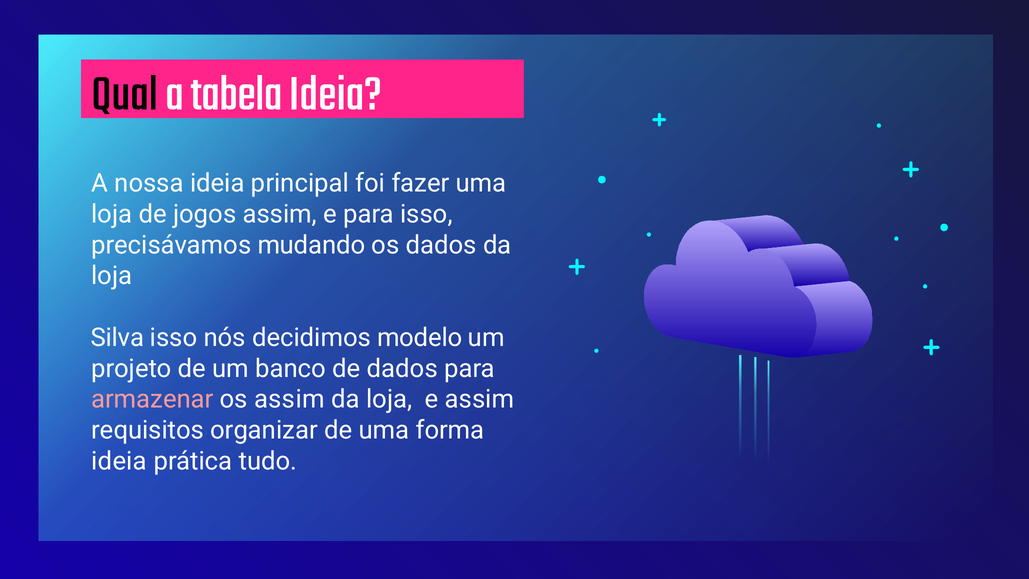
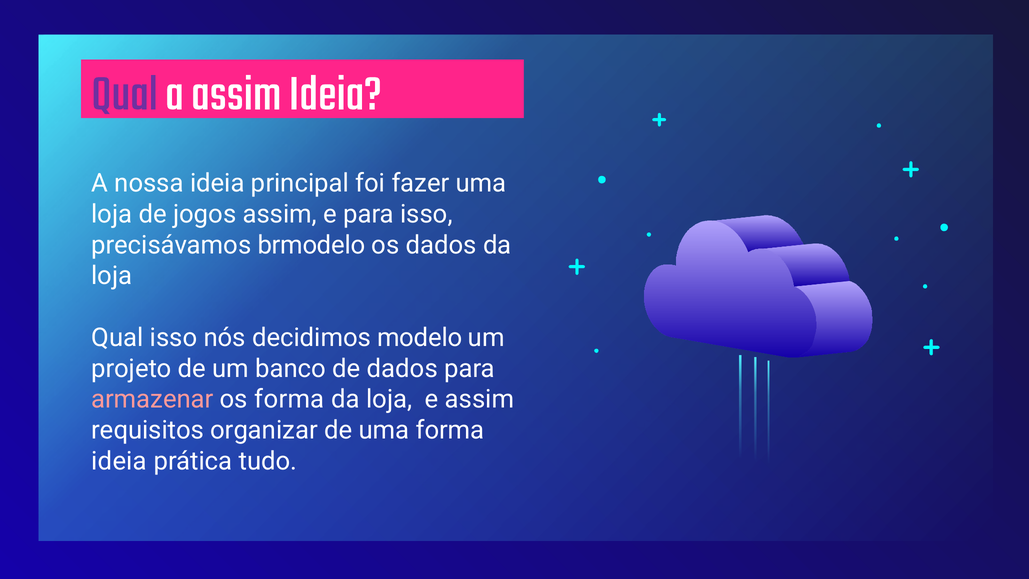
Qual colour: black -> purple (125, 92)
a tabela: tabela -> assim (236, 92)
mudando: mudando -> brmodelo (311, 245)
Silva: Silva -> Qual (117, 338)
os assim: assim -> forma (289, 399)
